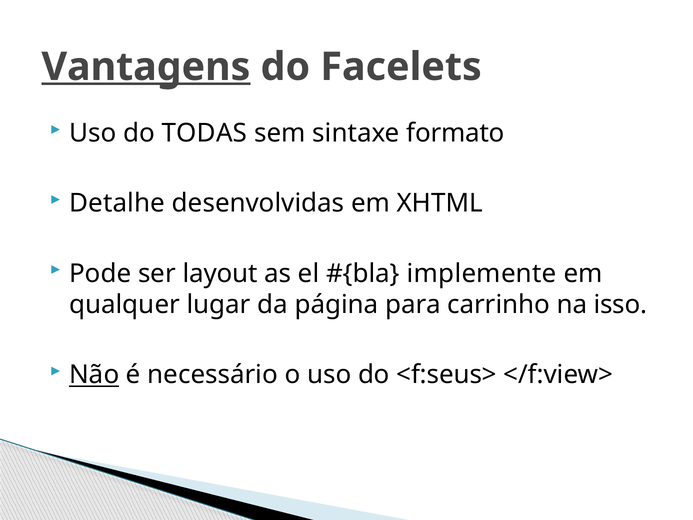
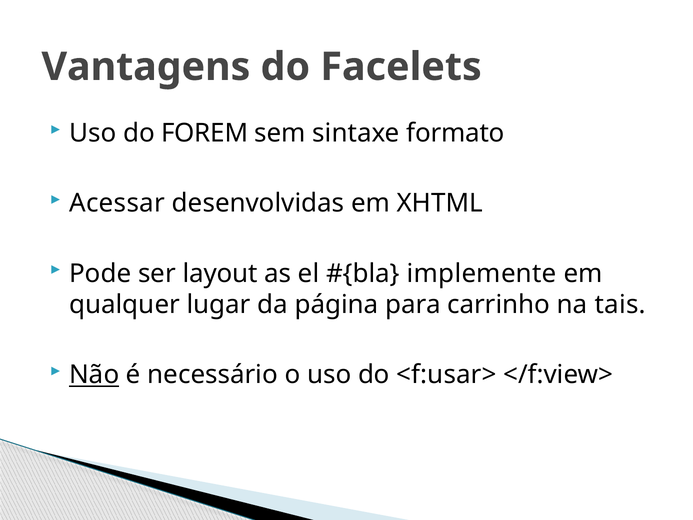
Vantagens underline: present -> none (146, 67)
TODAS: TODAS -> FOREM (205, 133)
Detalhe: Detalhe -> Acessar (117, 203)
isso: isso -> tais (620, 305)
<f:seus>: <f:seus> -> <f:usar> (446, 375)
